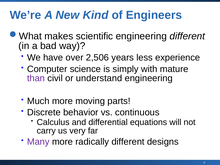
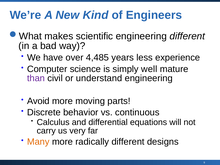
2,506: 2,506 -> 4,485 (97, 58)
with: with -> well (149, 69)
Much: Much -> Avoid (38, 101)
Many colour: purple -> orange (38, 142)
